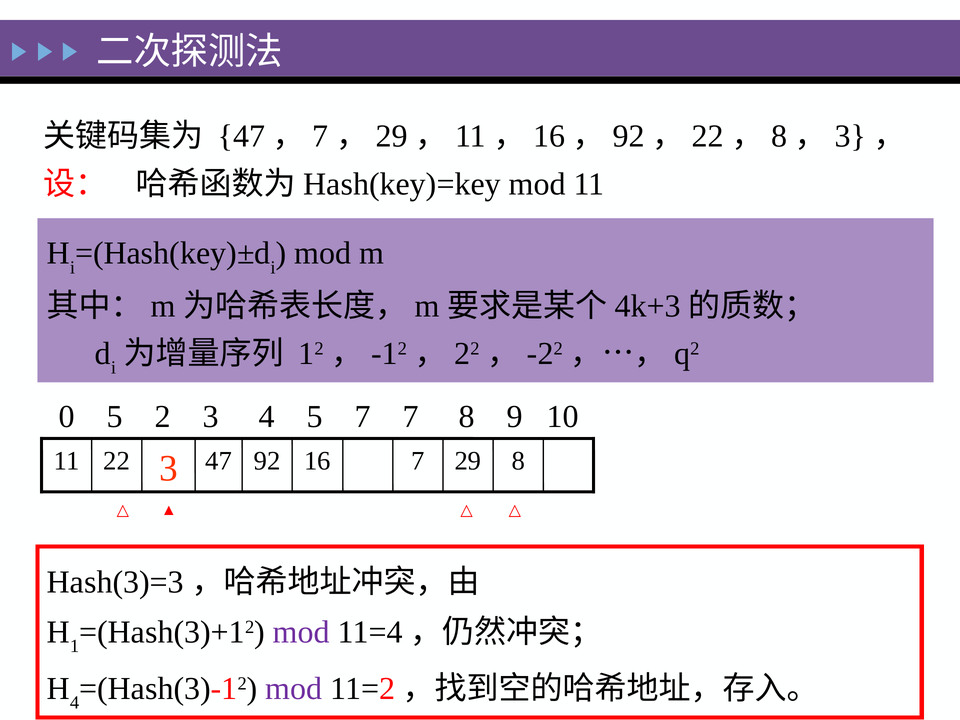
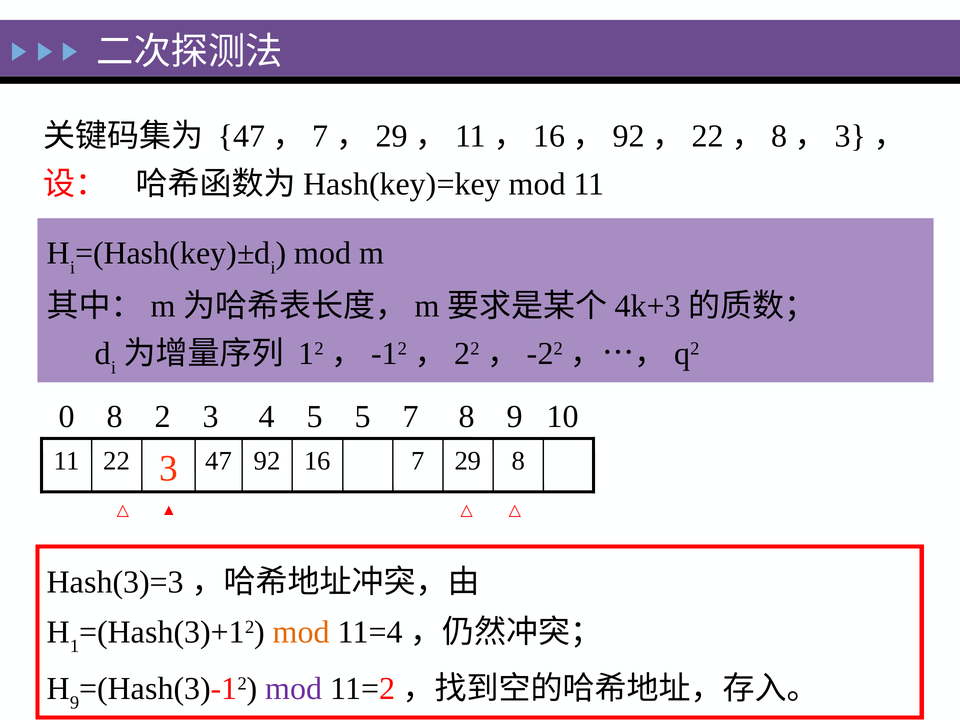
0 5: 5 -> 8 (115, 417)
5 7: 7 -> 5 (363, 417)
mod colour: purple -> orange (301, 632)
4: 4 -> 9 (75, 703)
